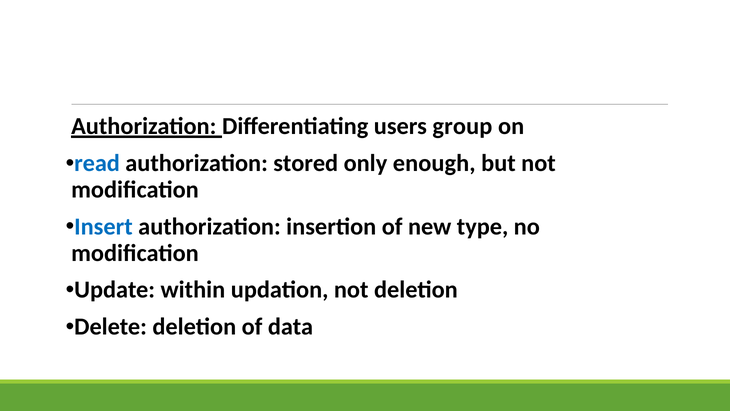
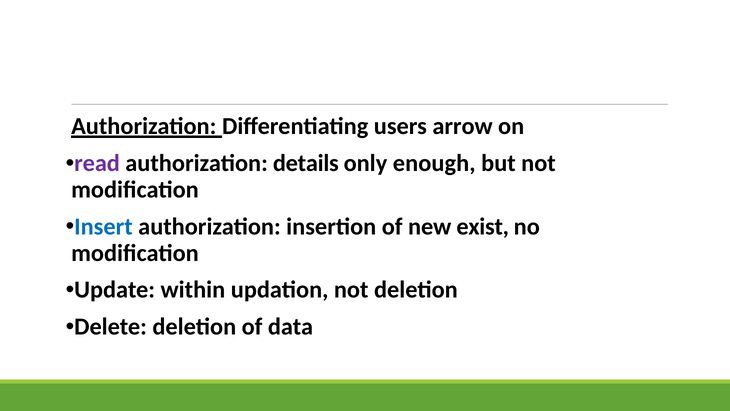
group: group -> arrow (463, 126)
read colour: blue -> purple (97, 163)
stored: stored -> details (306, 163)
type: type -> exist (483, 226)
